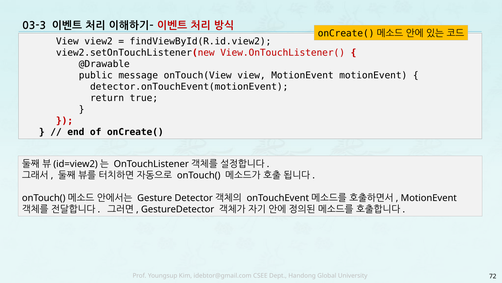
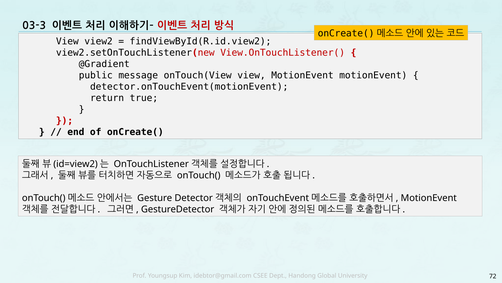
@Drawable: @Drawable -> @Gradient (104, 64)
